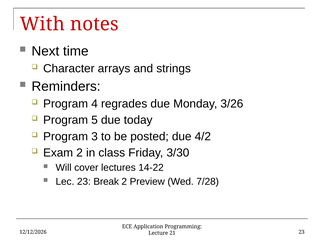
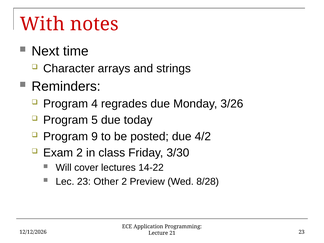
3: 3 -> 9 (95, 136)
Break: Break -> Other (106, 182)
7/28: 7/28 -> 8/28 (208, 182)
